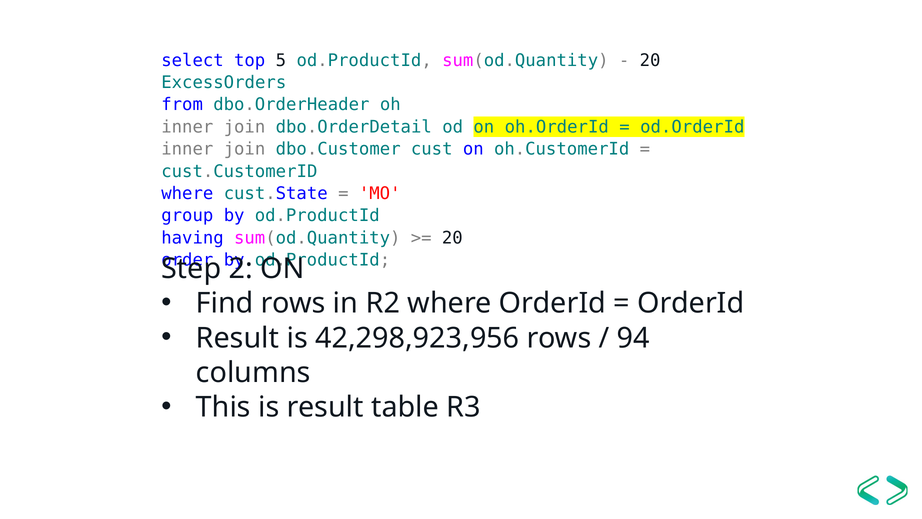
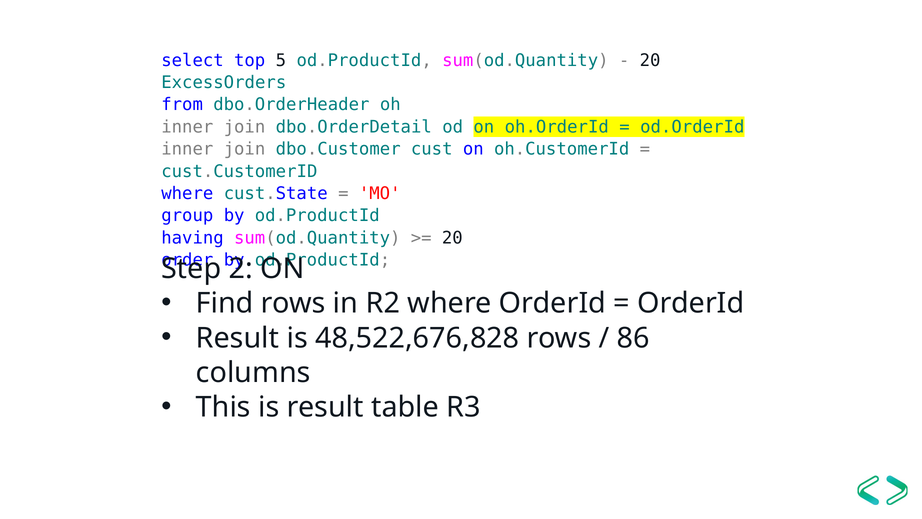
42,298,923,956: 42,298,923,956 -> 48,522,676,828 (417, 338)
94: 94 -> 86 (633, 338)
